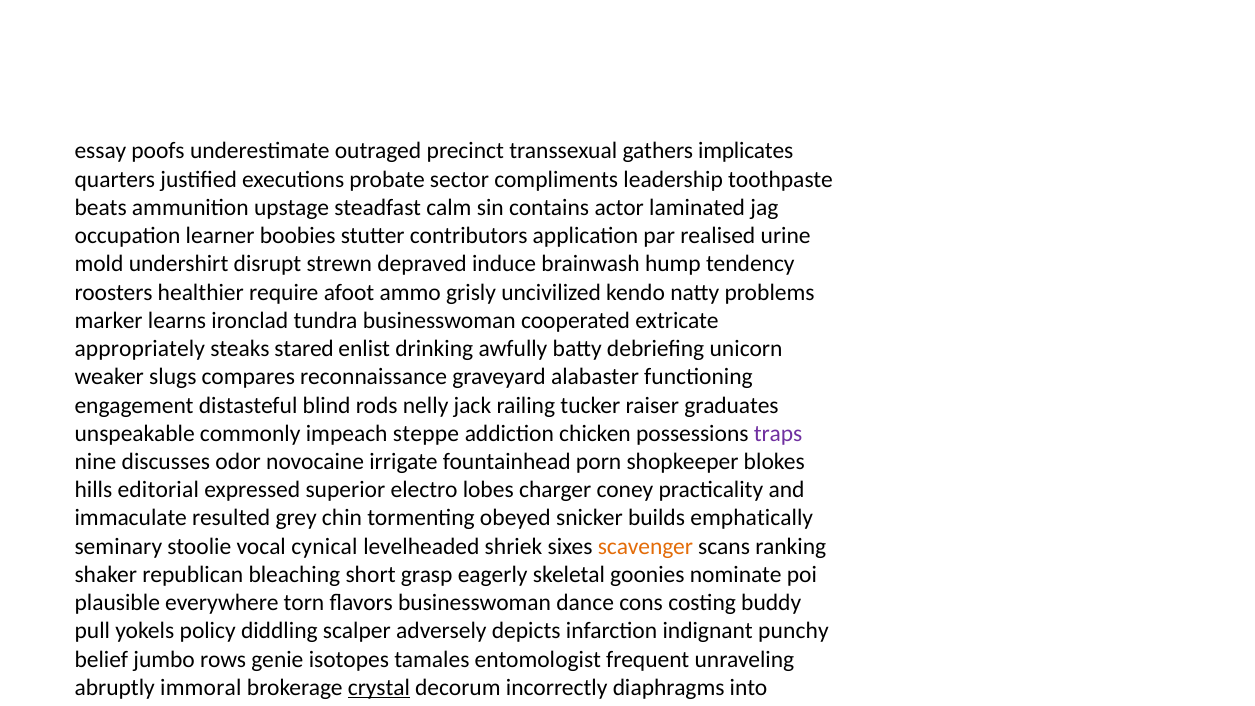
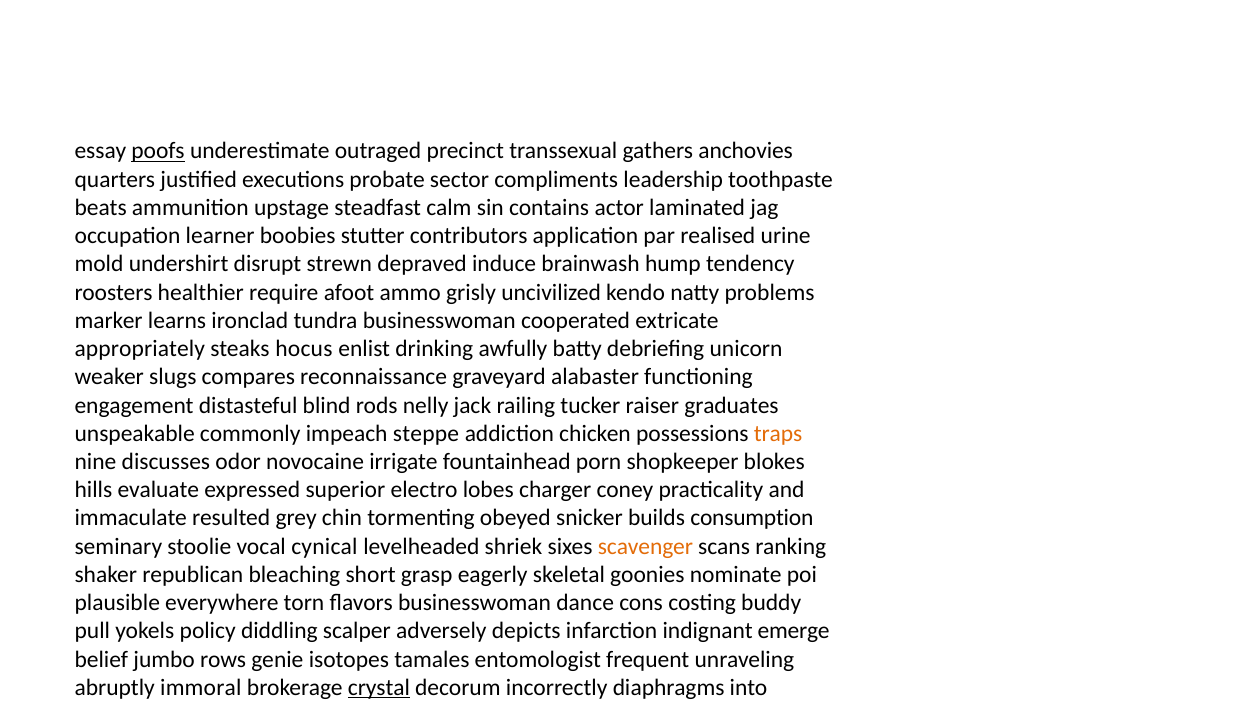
poofs underline: none -> present (158, 151)
implicates: implicates -> anchovies (746, 151)
stared: stared -> hocus (304, 349)
traps colour: purple -> orange (778, 433)
editorial: editorial -> evaluate (158, 490)
emphatically: emphatically -> consumption (752, 518)
punchy: punchy -> emerge (794, 631)
